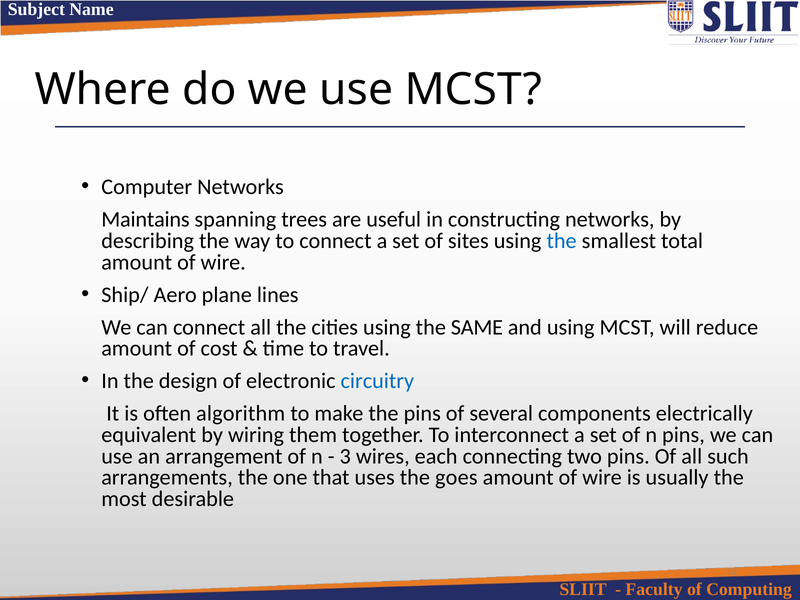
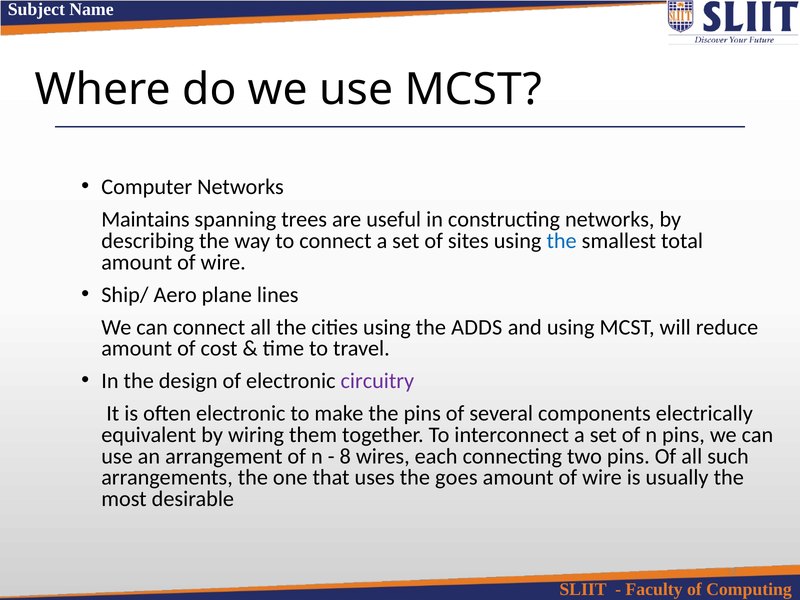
SAME: SAME -> ADDS (477, 327)
circuitry colour: blue -> purple (377, 381)
often algorithm: algorithm -> electronic (241, 413)
3: 3 -> 8 (345, 456)
